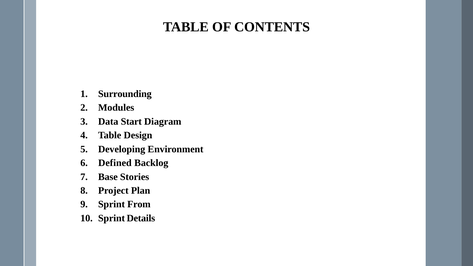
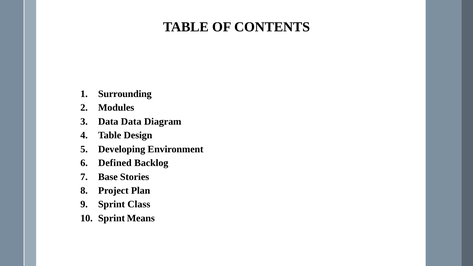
Data Start: Start -> Data (131, 122)
From: From -> Class (139, 204)
Details: Details -> Means (141, 218)
